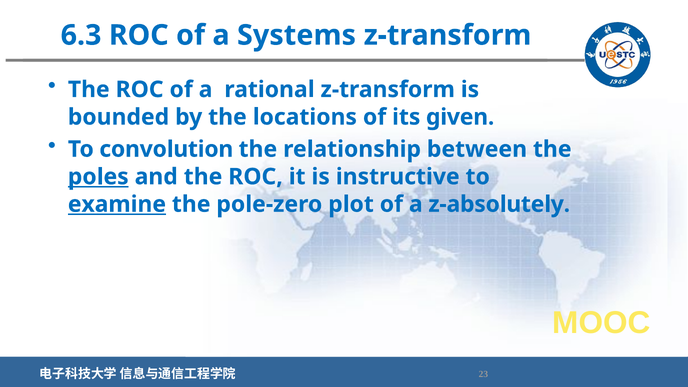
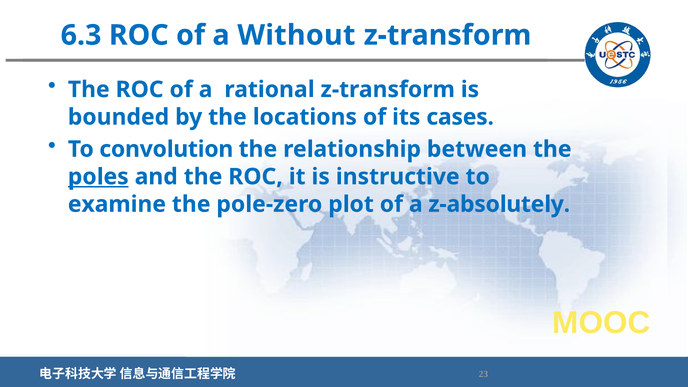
Systems: Systems -> Without (296, 35)
given: given -> cases (460, 117)
examine underline: present -> none (117, 204)
